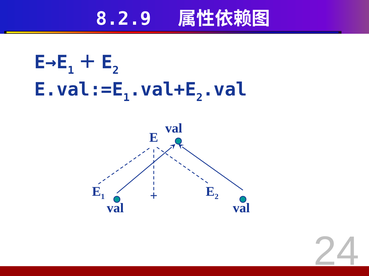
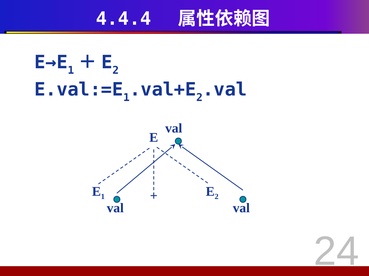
8.2.9: 8.2.9 -> 4.4.4 (124, 19)
